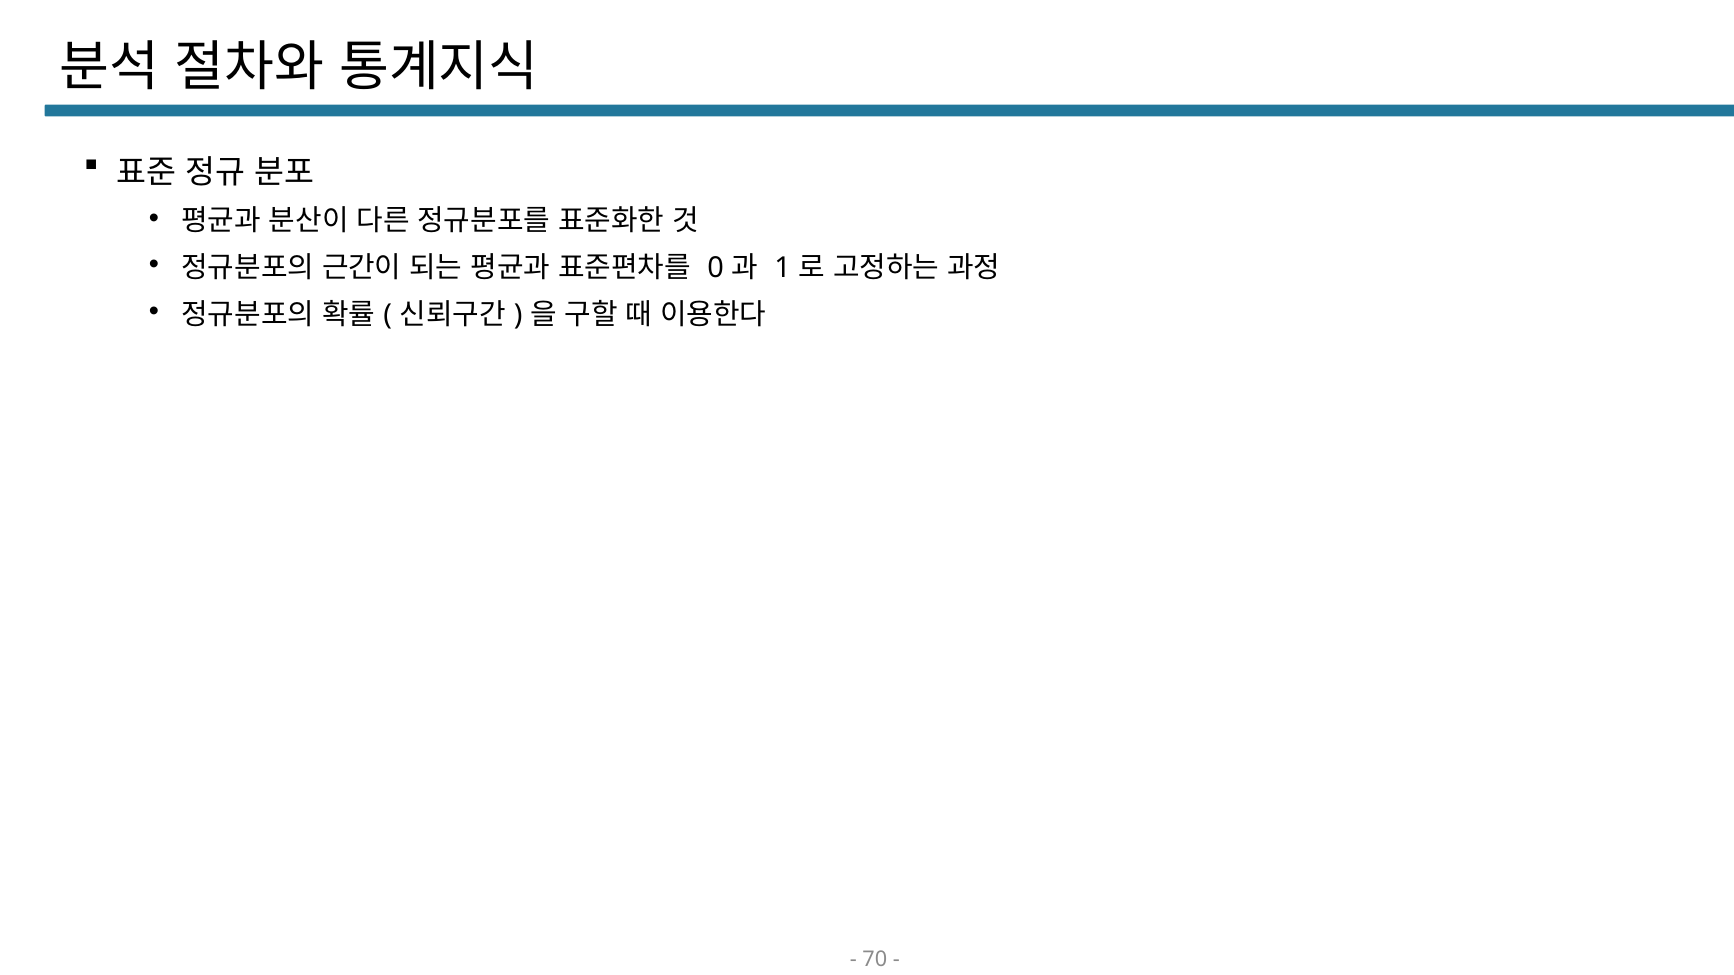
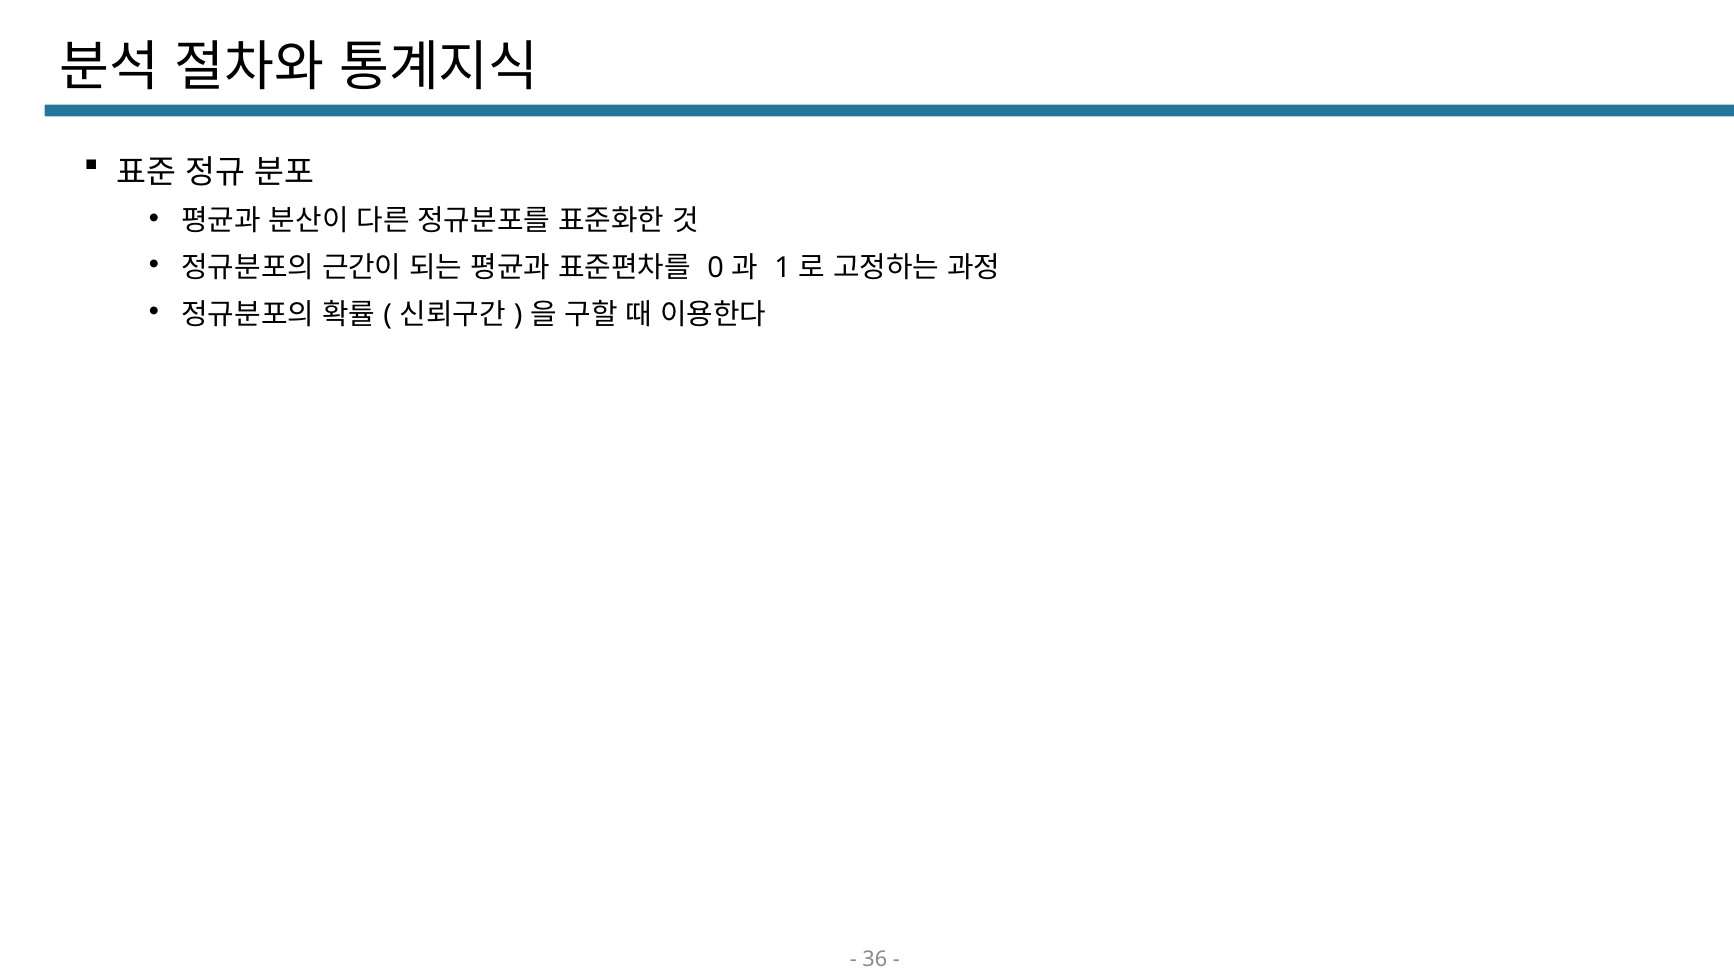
70: 70 -> 36 (875, 960)
